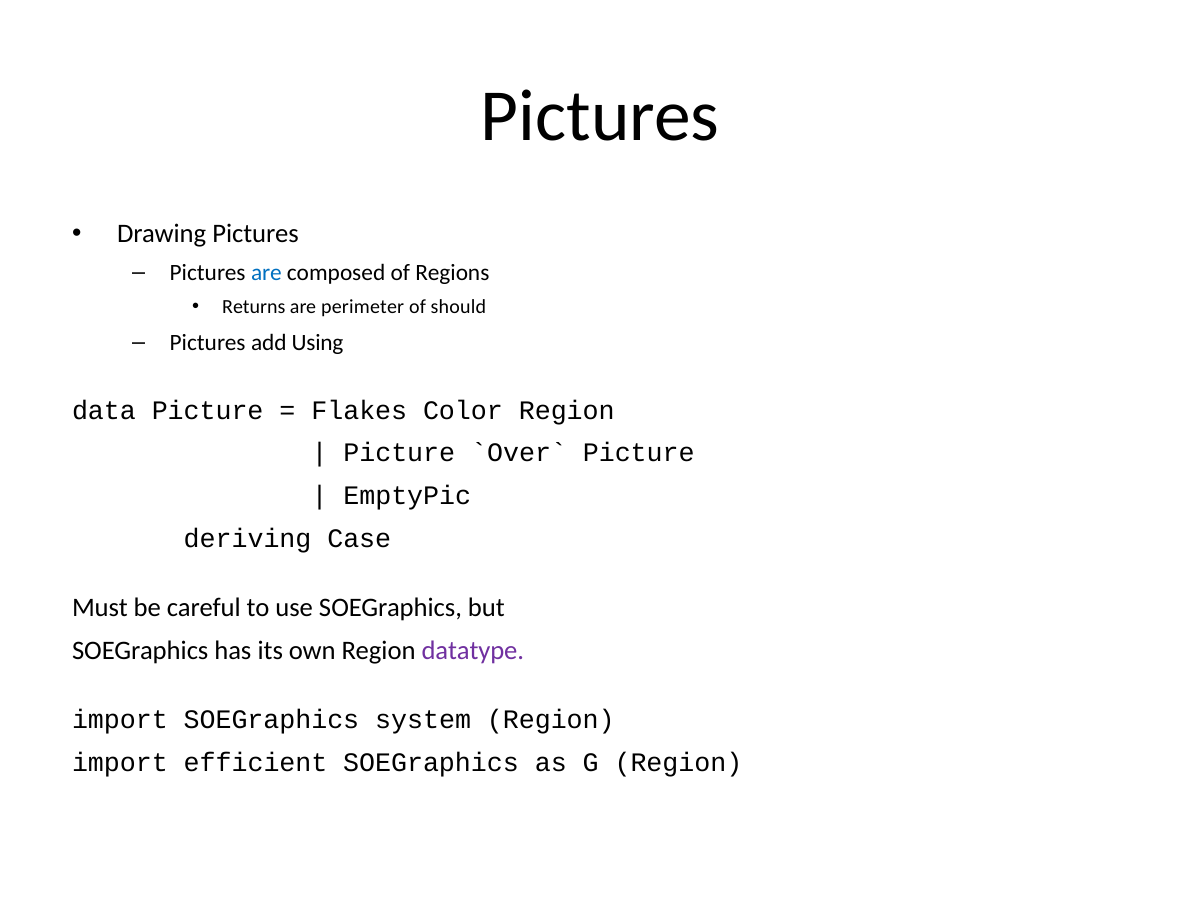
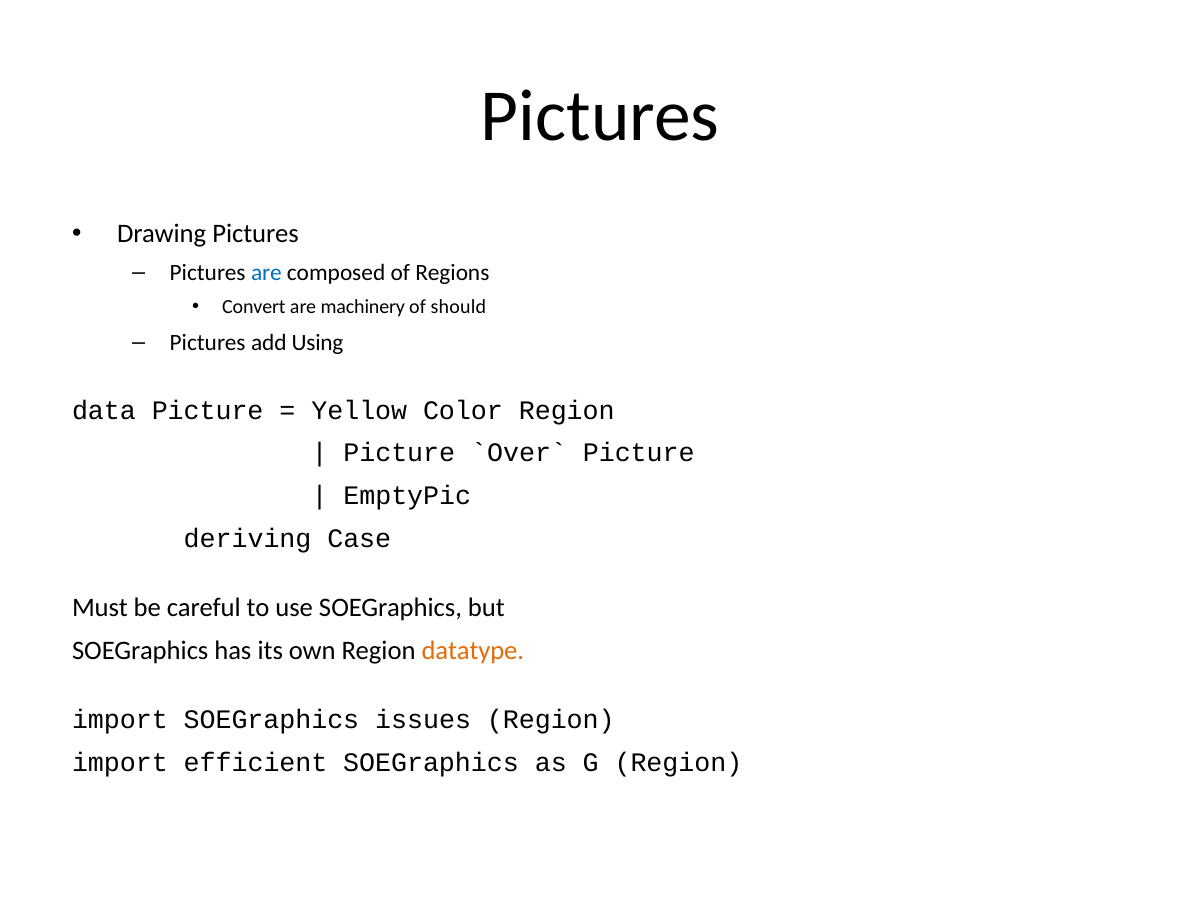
Returns: Returns -> Convert (254, 307)
perimeter: perimeter -> machinery (363, 307)
Flakes: Flakes -> Yellow (359, 410)
datatype colour: purple -> orange (473, 650)
system: system -> issues (423, 720)
